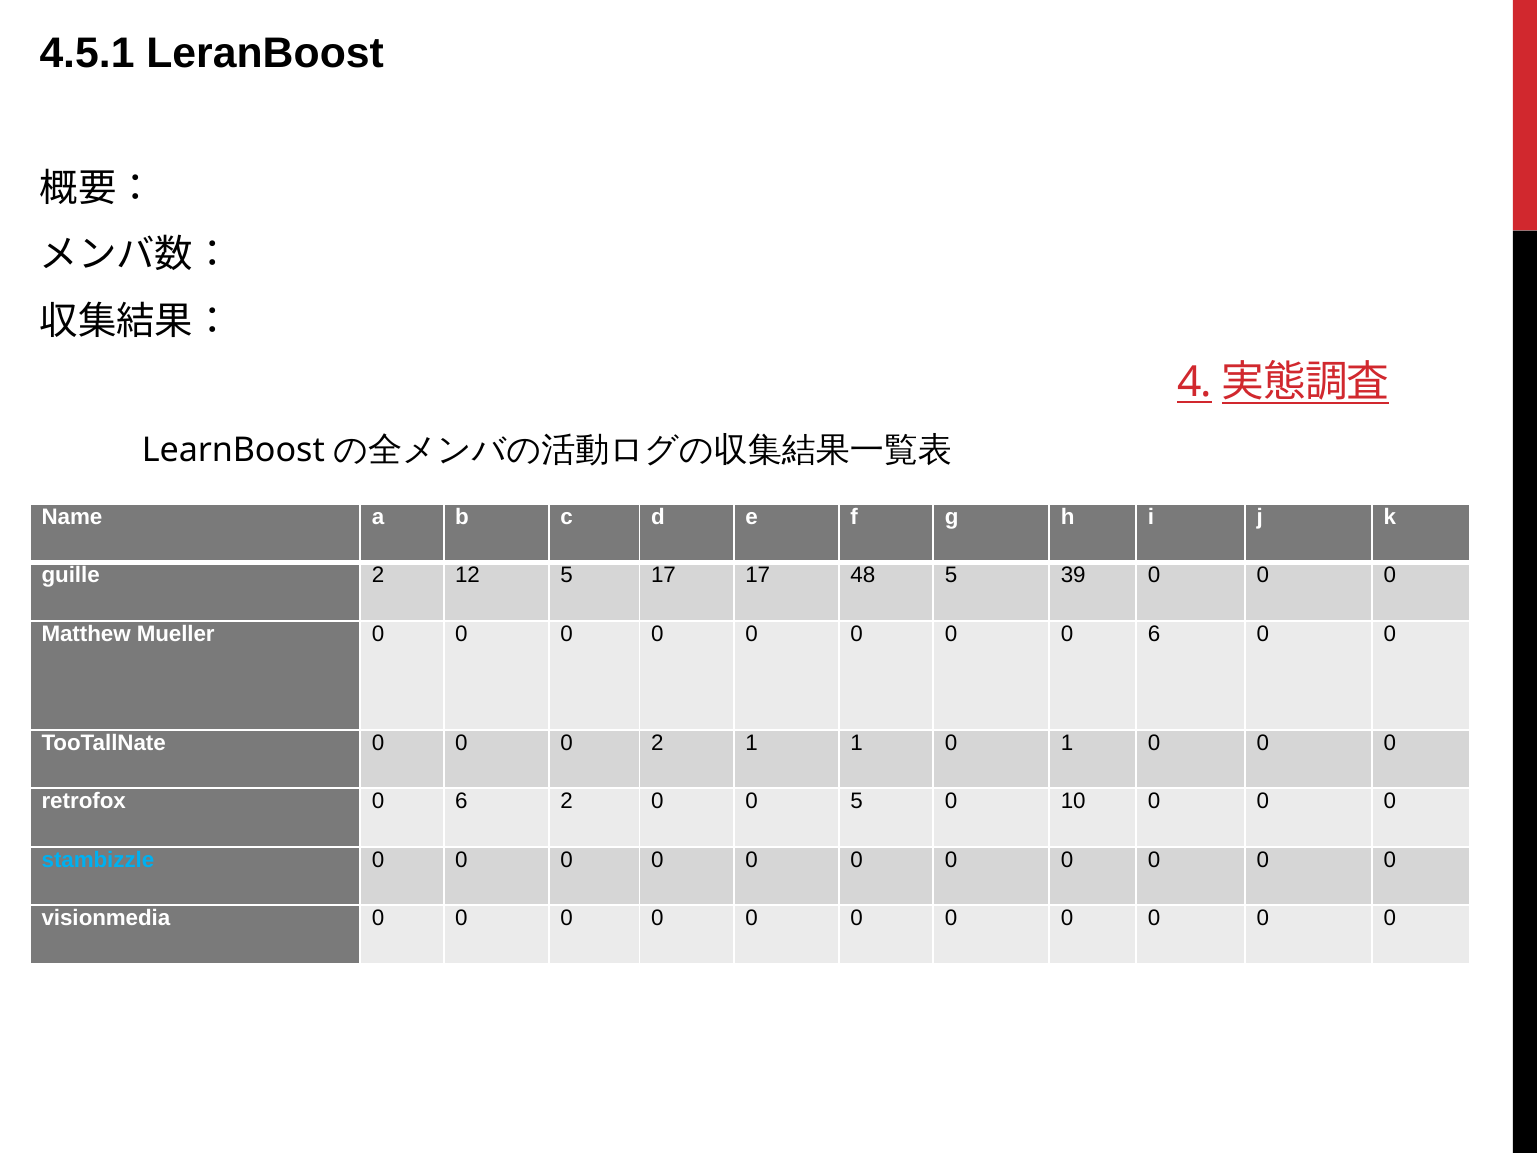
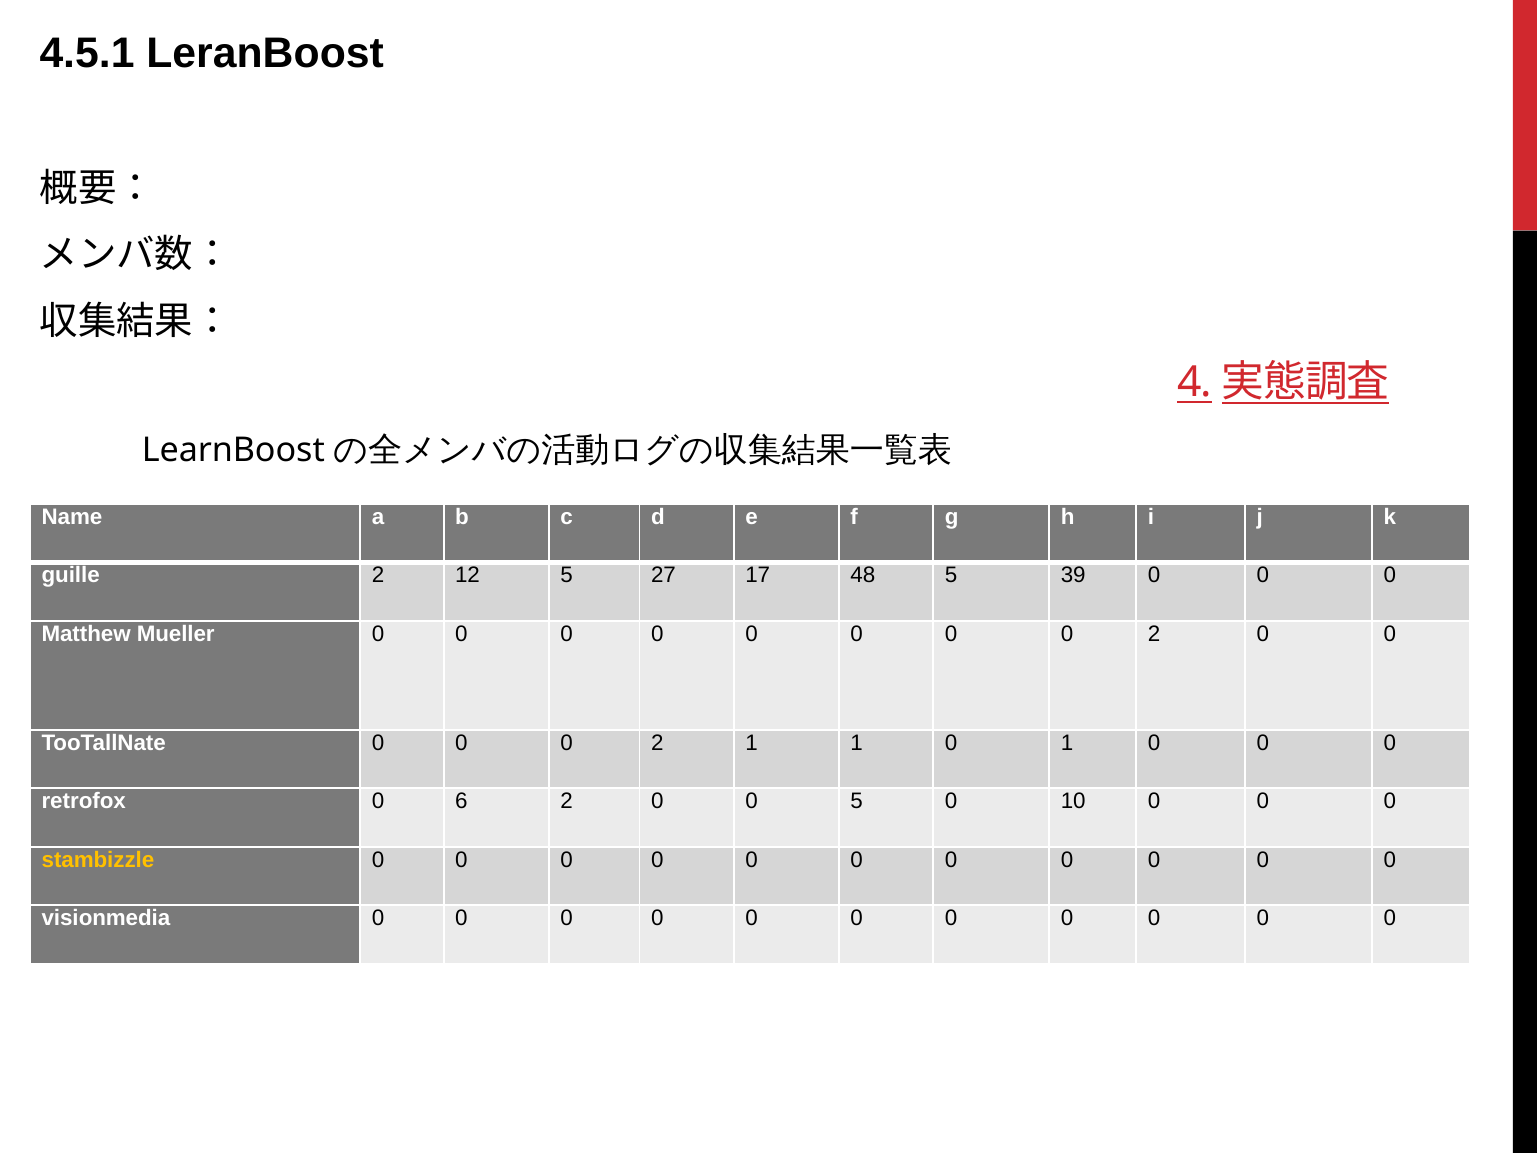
5 17: 17 -> 27 (663, 575)
6: 6 -> 2 (1154, 634)
stambizzle colour: light blue -> yellow (98, 859)
